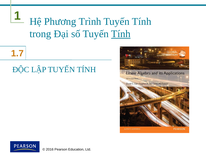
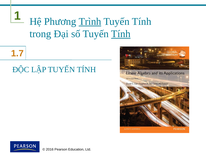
Trình underline: none -> present (90, 22)
